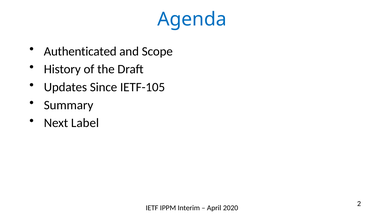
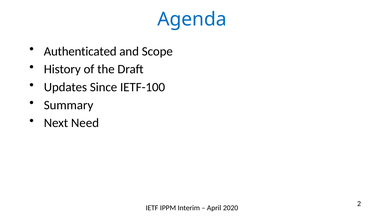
IETF-105: IETF-105 -> IETF-100 (143, 87)
Label: Label -> Need (85, 123)
